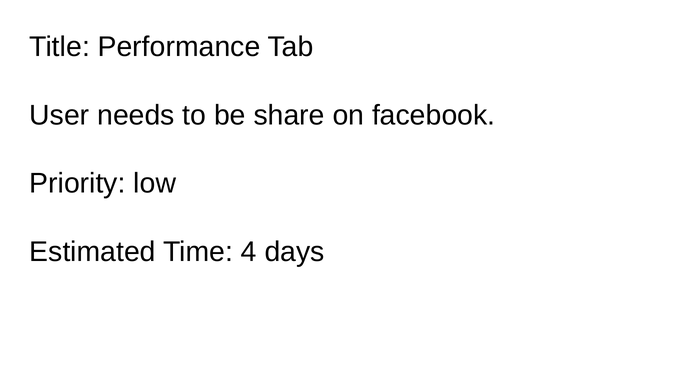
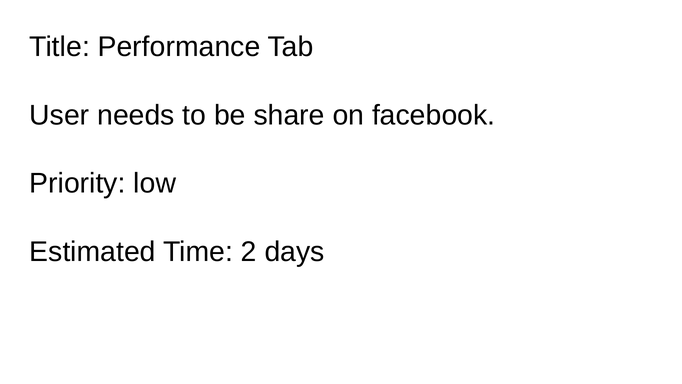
4: 4 -> 2 (249, 252)
